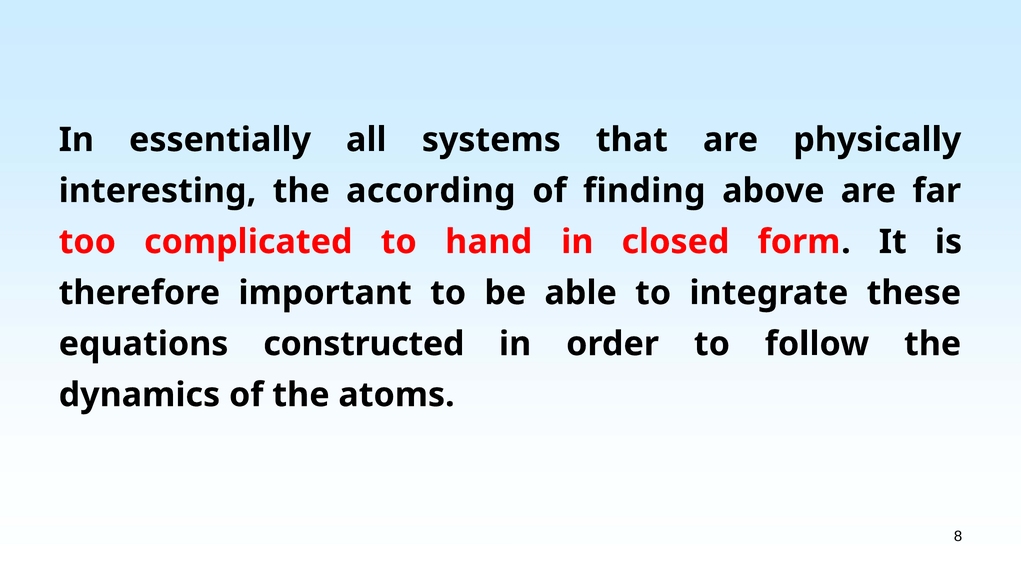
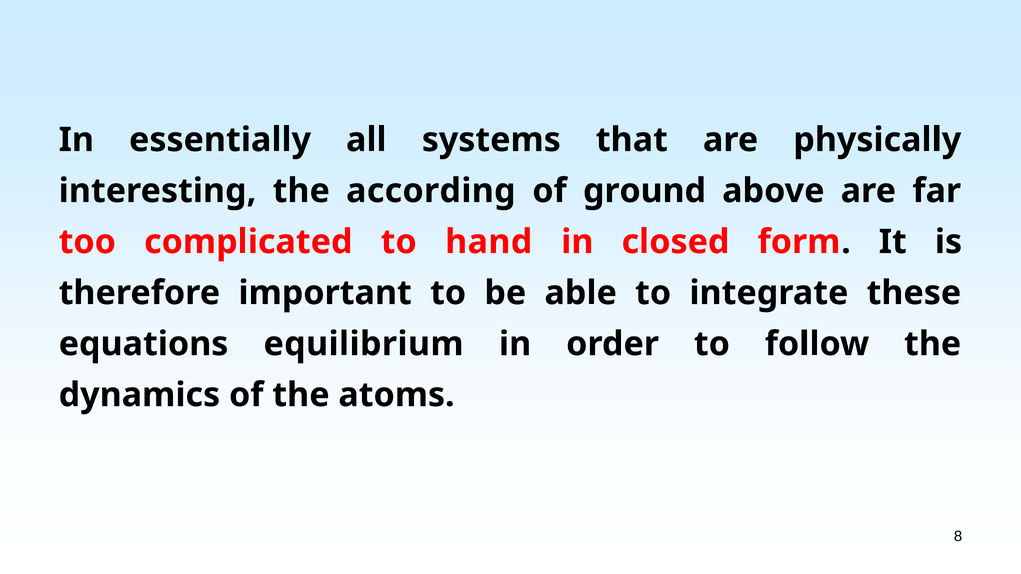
finding: finding -> ground (645, 191)
constructed: constructed -> equilibrium (364, 344)
